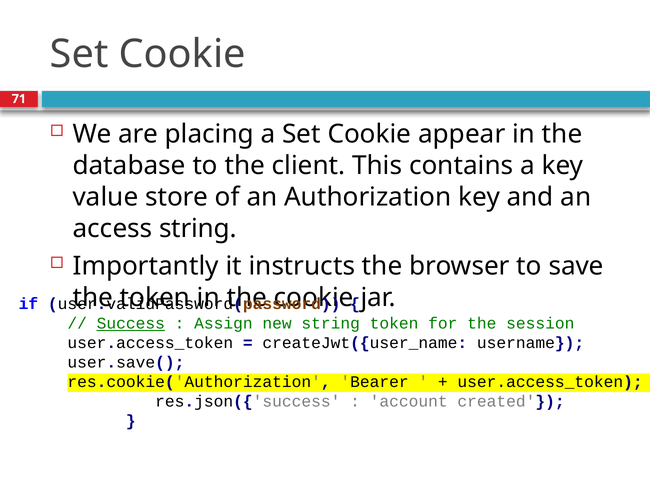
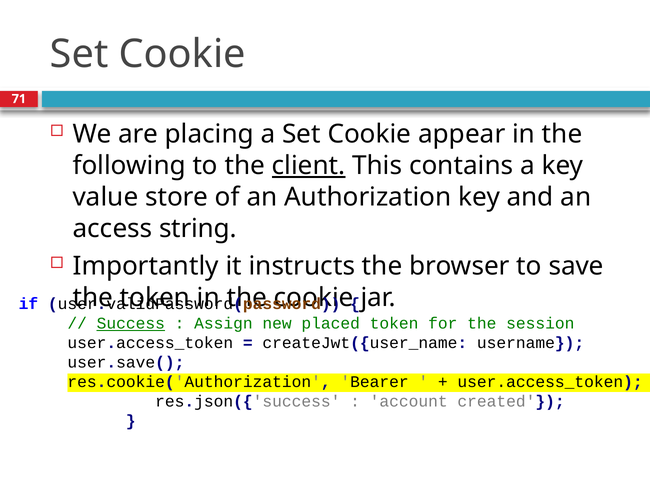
database: database -> following (129, 166)
client underline: none -> present (309, 166)
new string: string -> placed (331, 324)
